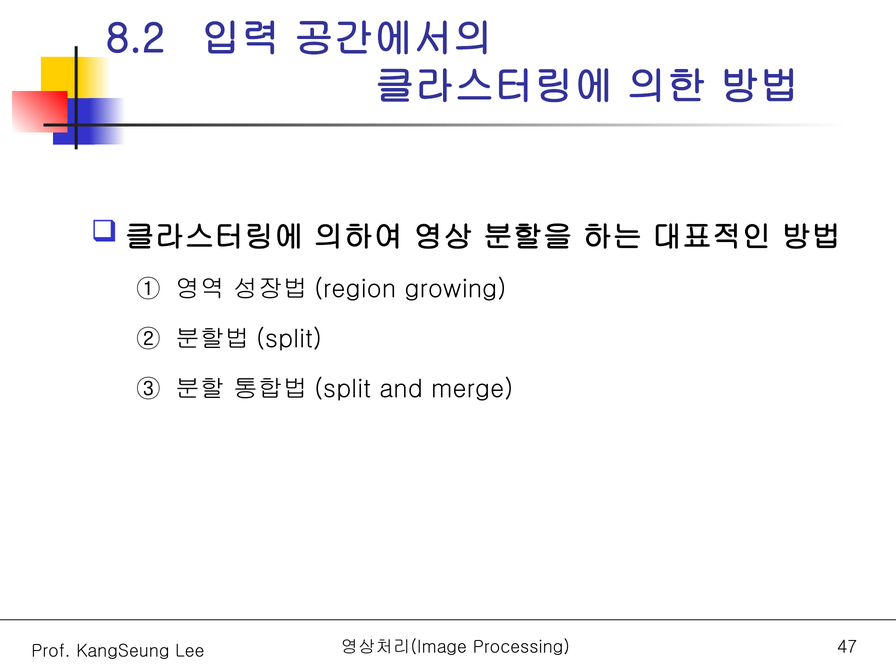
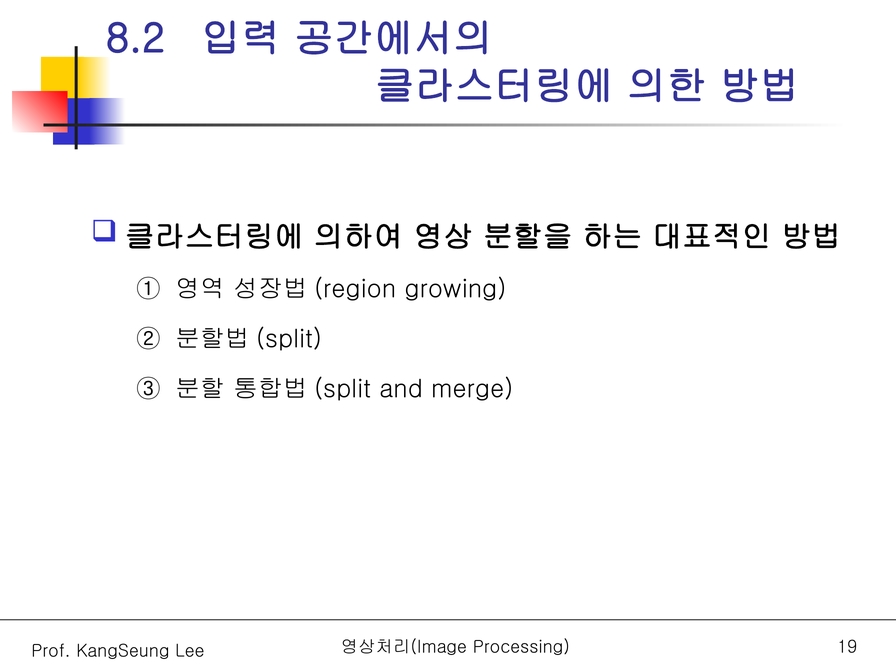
47: 47 -> 19 (847, 647)
